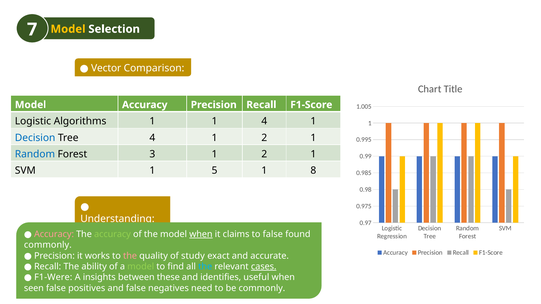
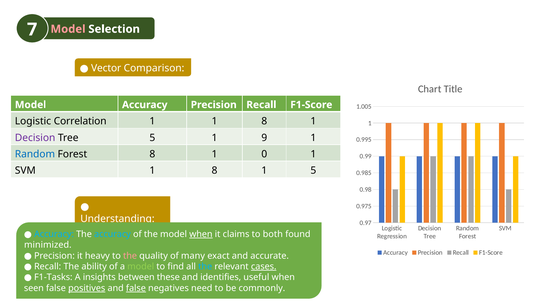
Model colour: yellow -> pink (68, 29)
Algorithms: Algorithms -> Correlation (80, 121)
1 1 4: 4 -> 8 (264, 121)
Decision colour: blue -> purple (35, 138)
Tree 4: 4 -> 5 (152, 138)
2: 2 -> 9 (264, 138)
Forest 3: 3 -> 8 (152, 154)
2: 2 -> 0 (264, 154)
SVM 1 5: 5 -> 8 (215, 171)
1 8: 8 -> 5 (313, 171)
Accuracy colour: pink -> light blue (54, 234)
accuracy colour: light green -> light blue (112, 234)
to false: false -> both (273, 234)
commonly: commonly -> minimized (48, 245)
works: works -> heavy (97, 256)
study: study -> many (193, 256)
F1-Were: F1-Were -> F1-Tasks (53, 278)
positives underline: none -> present (87, 288)
false underline: none -> present (136, 288)
